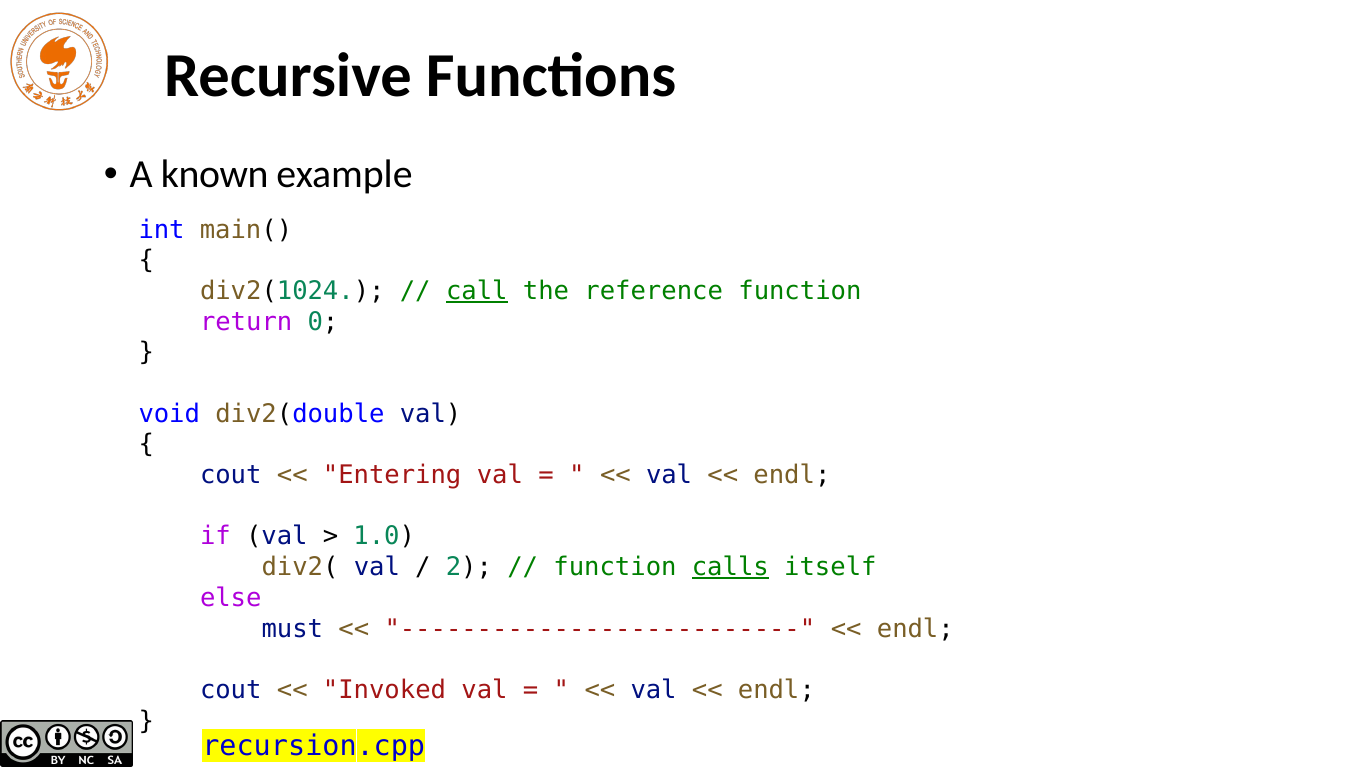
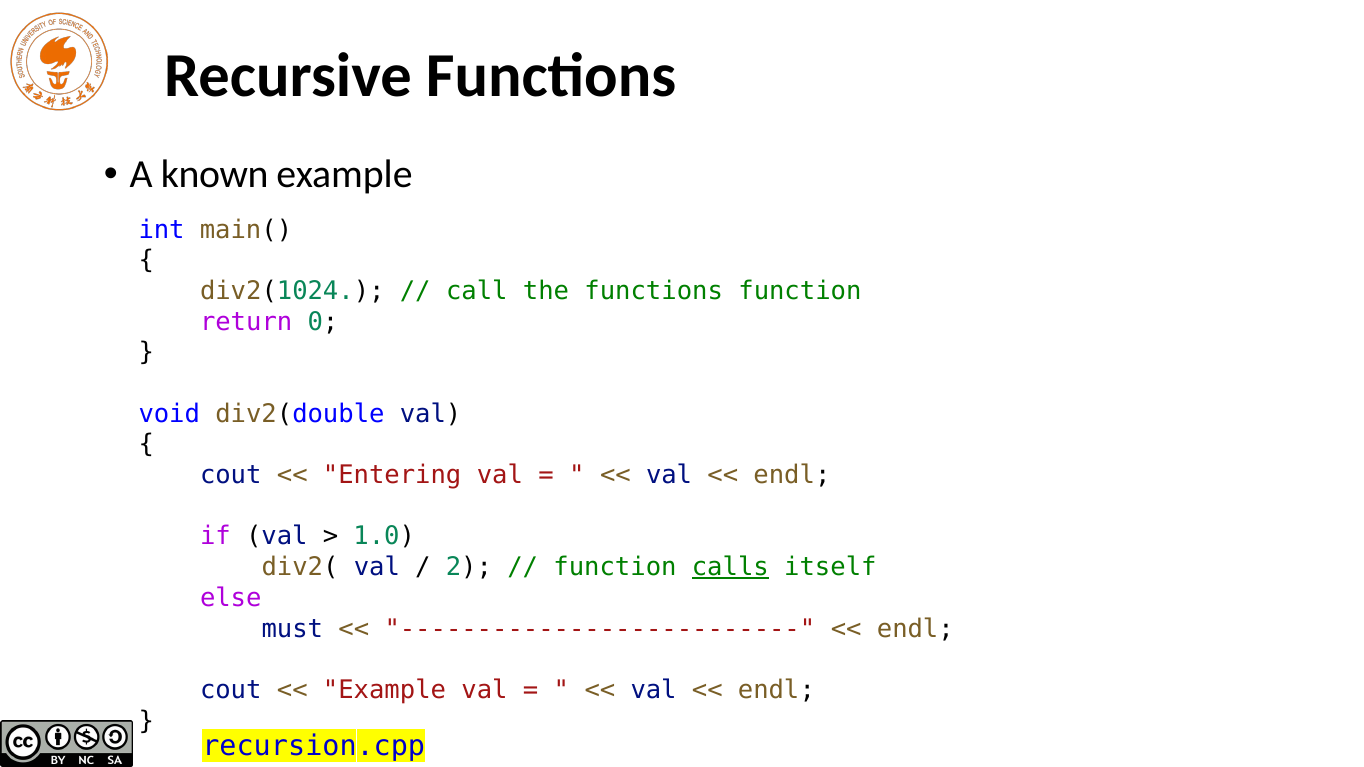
call underline: present -> none (477, 291)
the reference: reference -> functions (654, 291)
Invoked: Invoked -> Example (385, 690)
